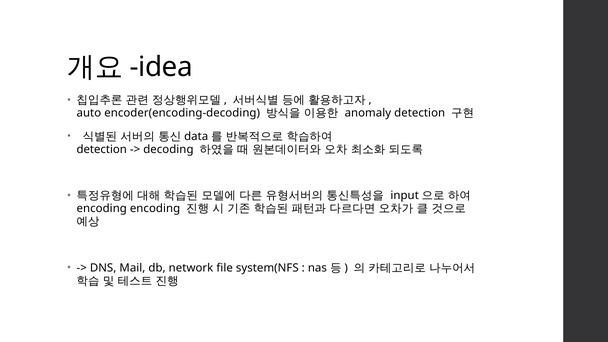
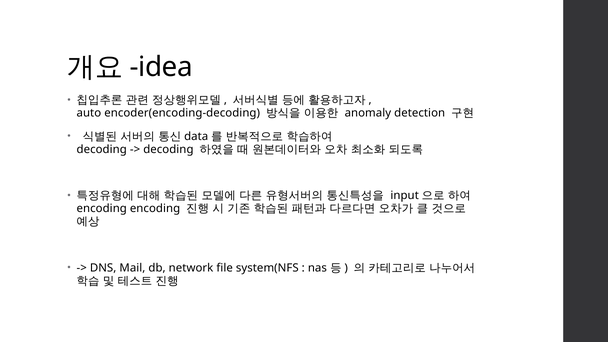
detection: detection -> decoding (102, 149)
